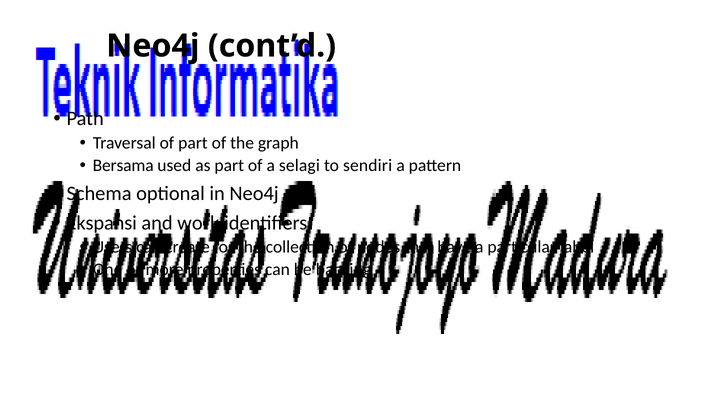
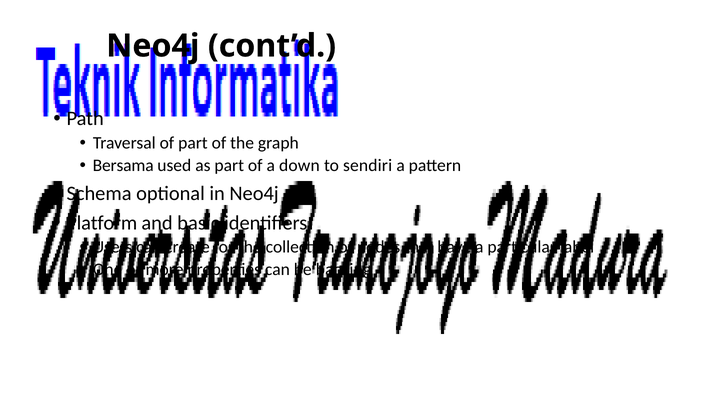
selagi: selagi -> down (299, 165)
Ekspansi: Ekspansi -> Platform (102, 222)
work: work -> basic (198, 222)
